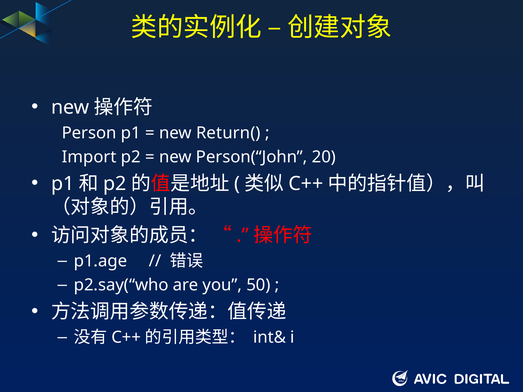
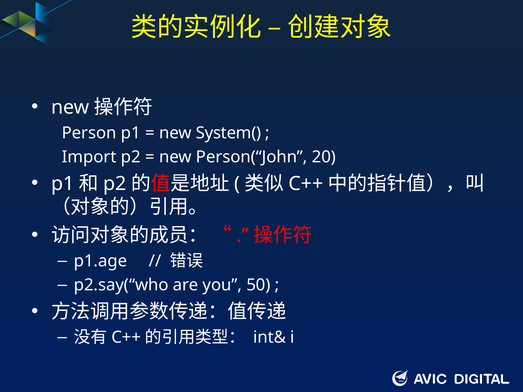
Return(: Return( -> System( (228, 133)
